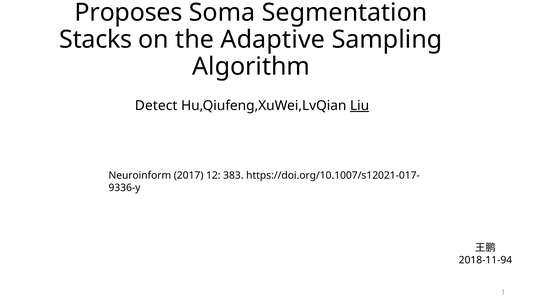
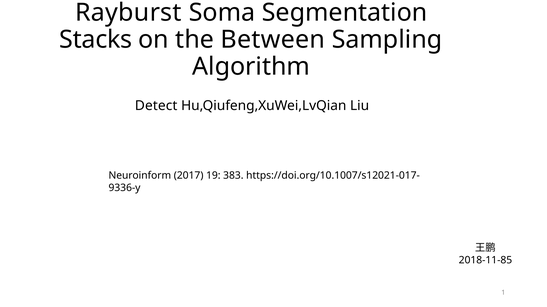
Proposes: Proposes -> Rayburst (128, 13)
Adaptive: Adaptive -> Between (273, 40)
Liu underline: present -> none (360, 106)
12: 12 -> 19 (213, 176)
2018-11-94: 2018-11-94 -> 2018-11-85 (485, 261)
